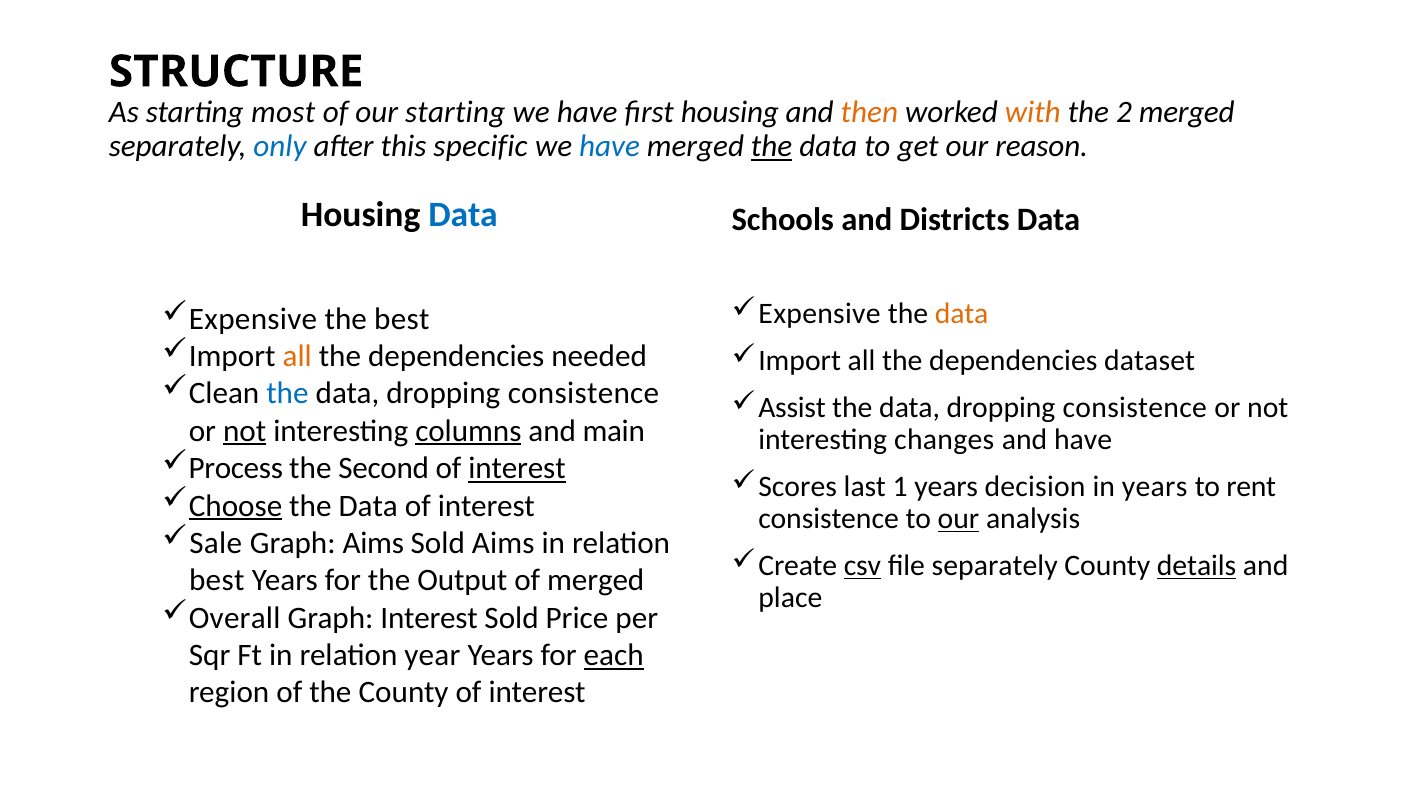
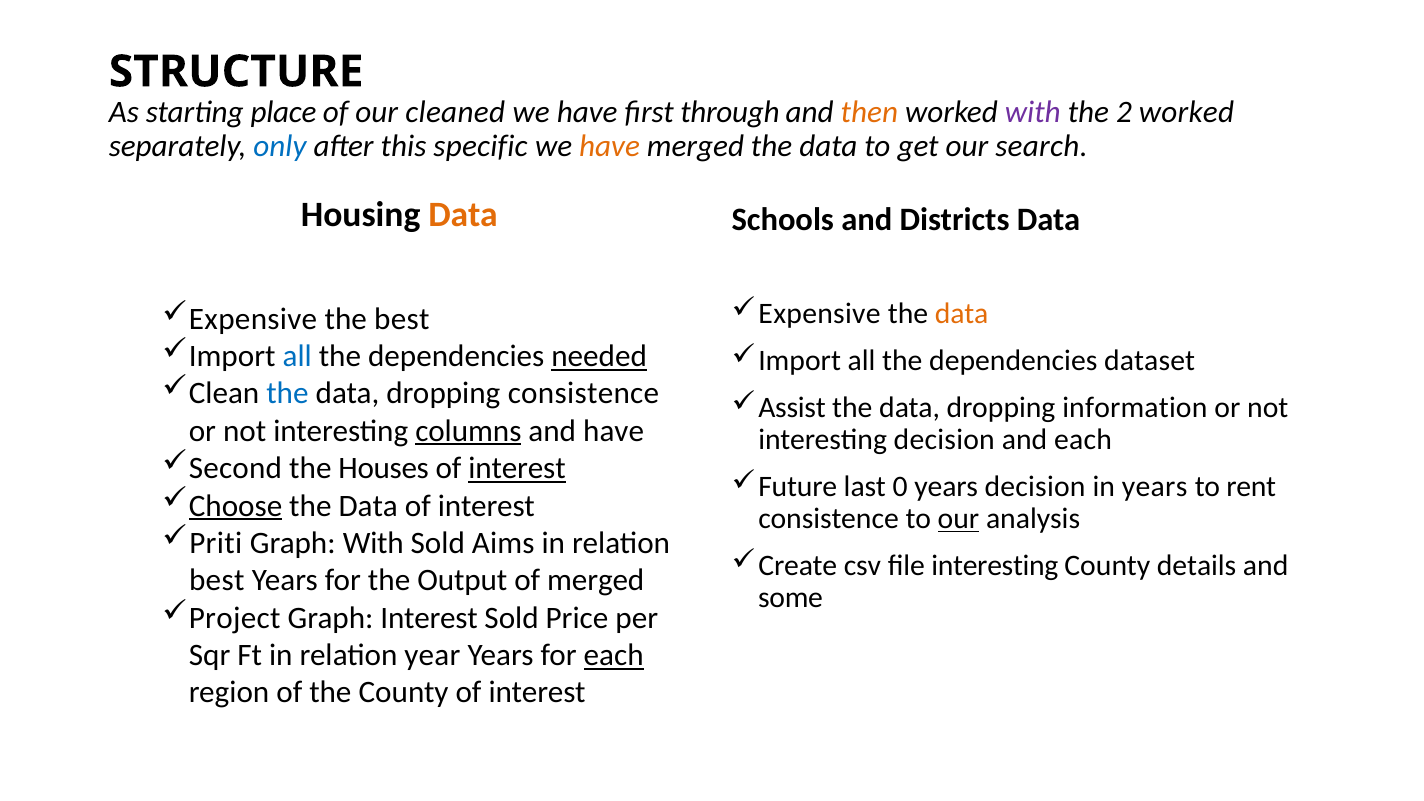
most: most -> place (284, 113)
our starting: starting -> cleaned (455, 113)
first housing: housing -> through (730, 113)
with colour: orange -> purple (1033, 113)
2 merged: merged -> worked (1187, 113)
have colour: blue -> orange (610, 146)
the underline: present -> none (772, 146)
reason: reason -> search (1041, 146)
Data colour: blue -> orange (463, 215)
all colour: orange -> blue (297, 356)
needed underline: none -> present (599, 356)
consistence: consistence -> information (1135, 408)
not underline: present -> none (245, 431)
and main: main -> have (614, 431)
interesting changes: changes -> decision (944, 440)
and have: have -> each (1083, 440)
Process: Process -> Second (235, 468)
Second: Second -> Houses (384, 468)
Scores: Scores -> Future (798, 487)
1: 1 -> 0 (900, 487)
Sale: Sale -> Priti (216, 543)
Graph Aims: Aims -> With (373, 543)
csv underline: present -> none (862, 566)
file separately: separately -> interesting (995, 566)
details underline: present -> none (1197, 566)
place: place -> some (791, 598)
Overall: Overall -> Project (235, 618)
